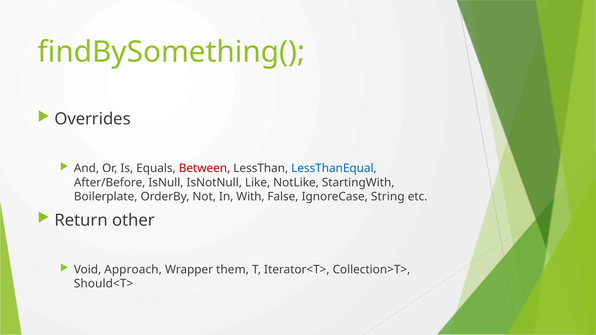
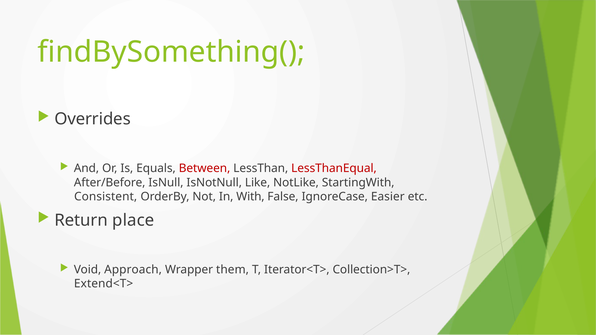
LessThanEqual colour: blue -> red (334, 168)
Boilerplate: Boilerplate -> Consistent (106, 197)
String: String -> Easier (388, 197)
other: other -> place (133, 220)
Should<T>: Should<T> -> Extend<T> (104, 284)
